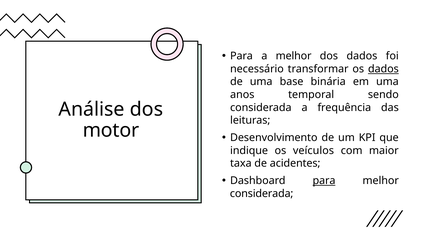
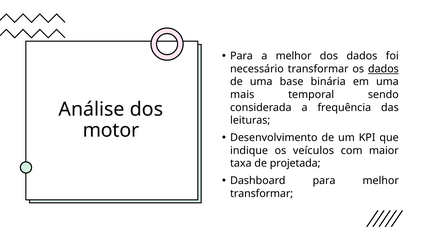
anos: anos -> mais (242, 95)
acidentes: acidentes -> projetada (295, 163)
para underline: present -> none (324, 180)
considerada: considerada -> transformar (262, 193)
